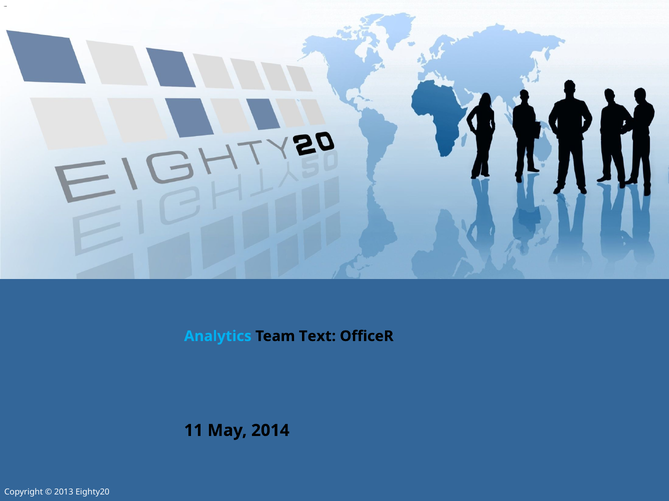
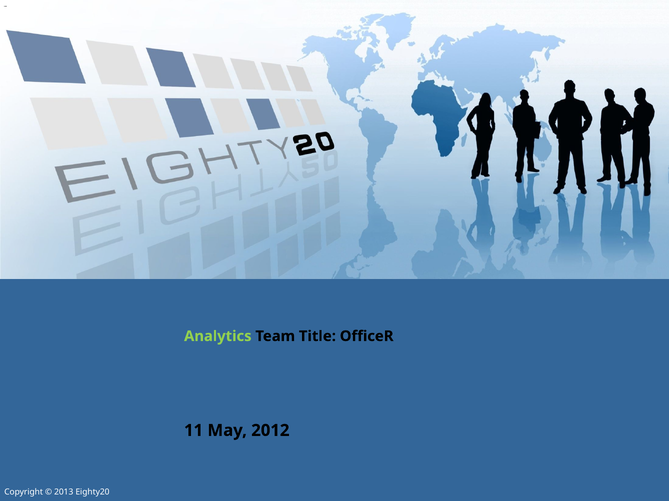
Analytics colour: light blue -> light green (218, 337)
Text: Text -> Title (317, 337)
2014: 2014 -> 2012 (270, 431)
